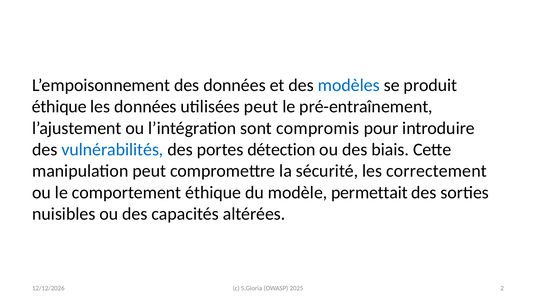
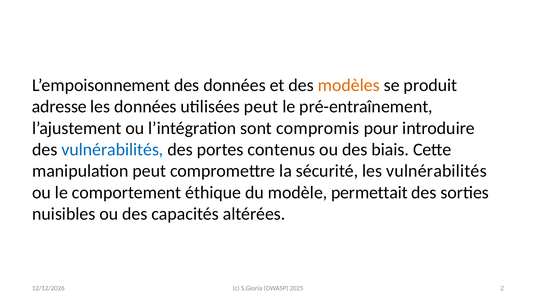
modèles colour: blue -> orange (349, 85)
éthique: éthique -> adresse (59, 106)
détection: détection -> contenus (281, 149)
les correctement: correctement -> vulnérabilités (436, 171)
